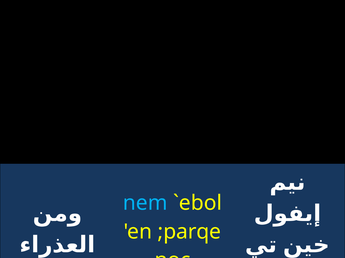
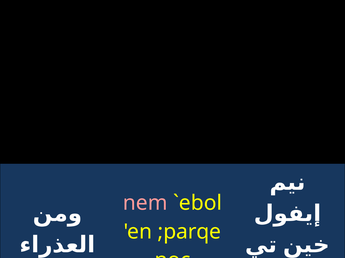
nem colour: light blue -> pink (145, 204)
